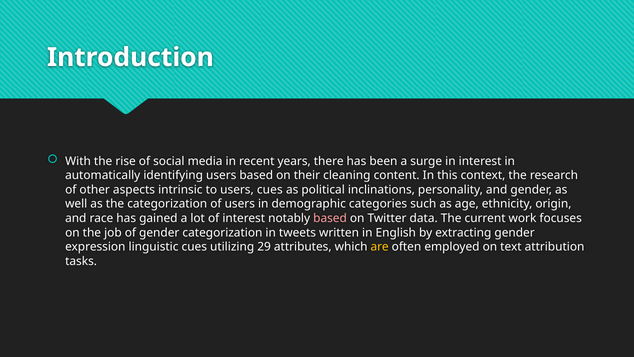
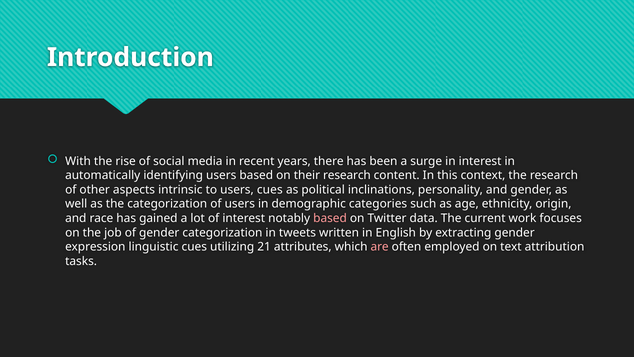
their cleaning: cleaning -> research (347, 175)
29: 29 -> 21 (264, 247)
are colour: yellow -> pink (380, 247)
